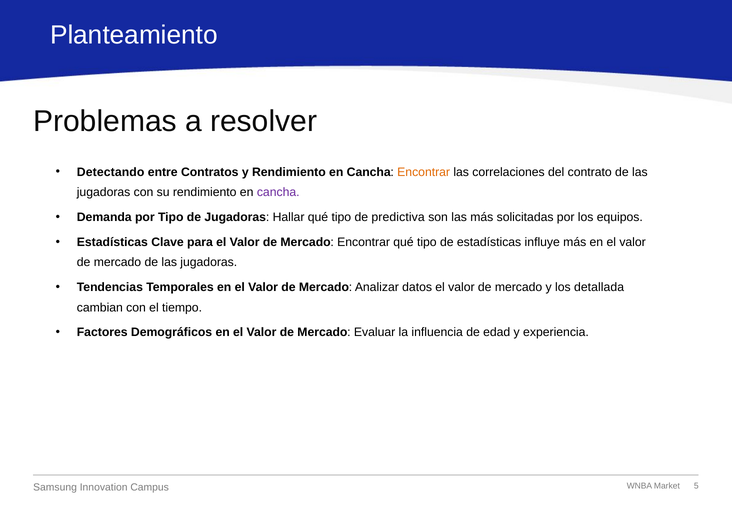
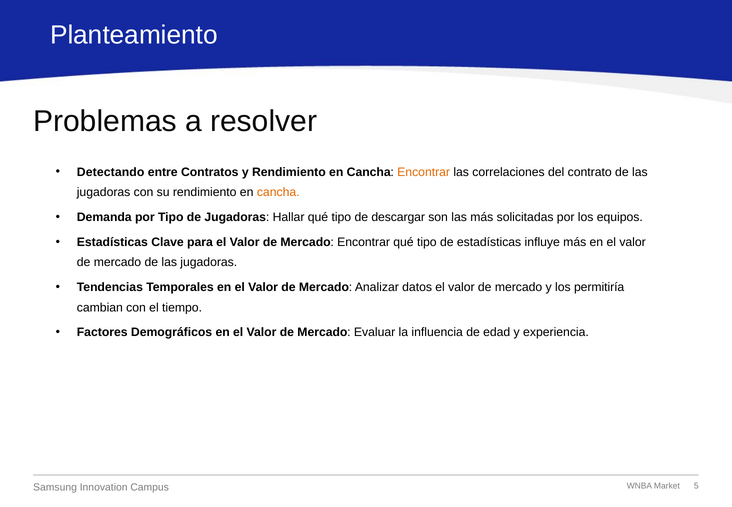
cancha colour: purple -> orange (278, 192)
predictiva: predictiva -> descargar (398, 217)
detallada: detallada -> permitiría (599, 287)
